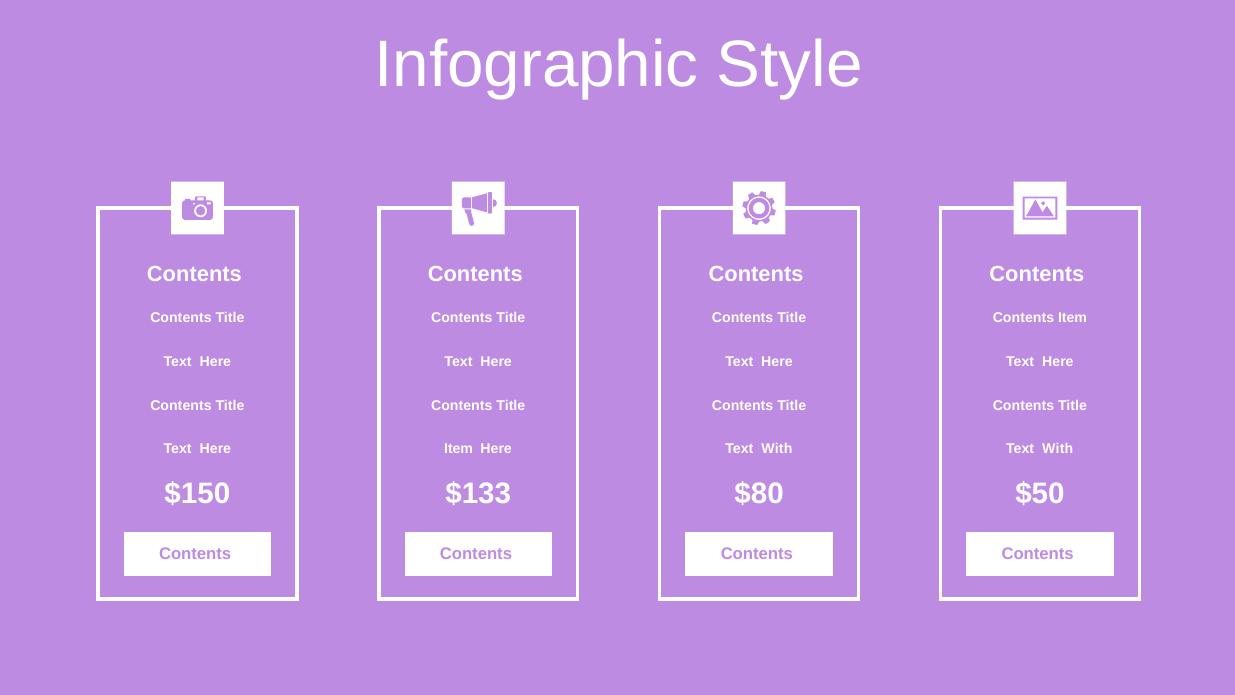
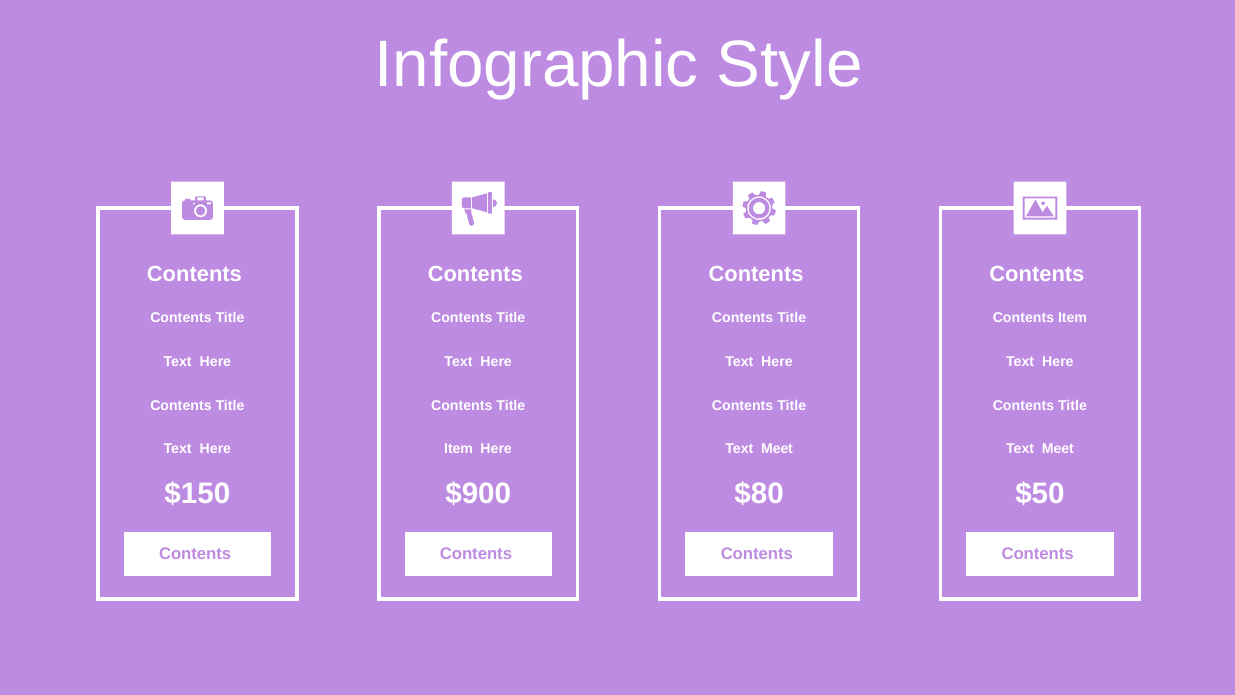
With: With -> Meet (777, 449)
With: With -> Meet (1058, 449)
$133: $133 -> $900 (478, 493)
